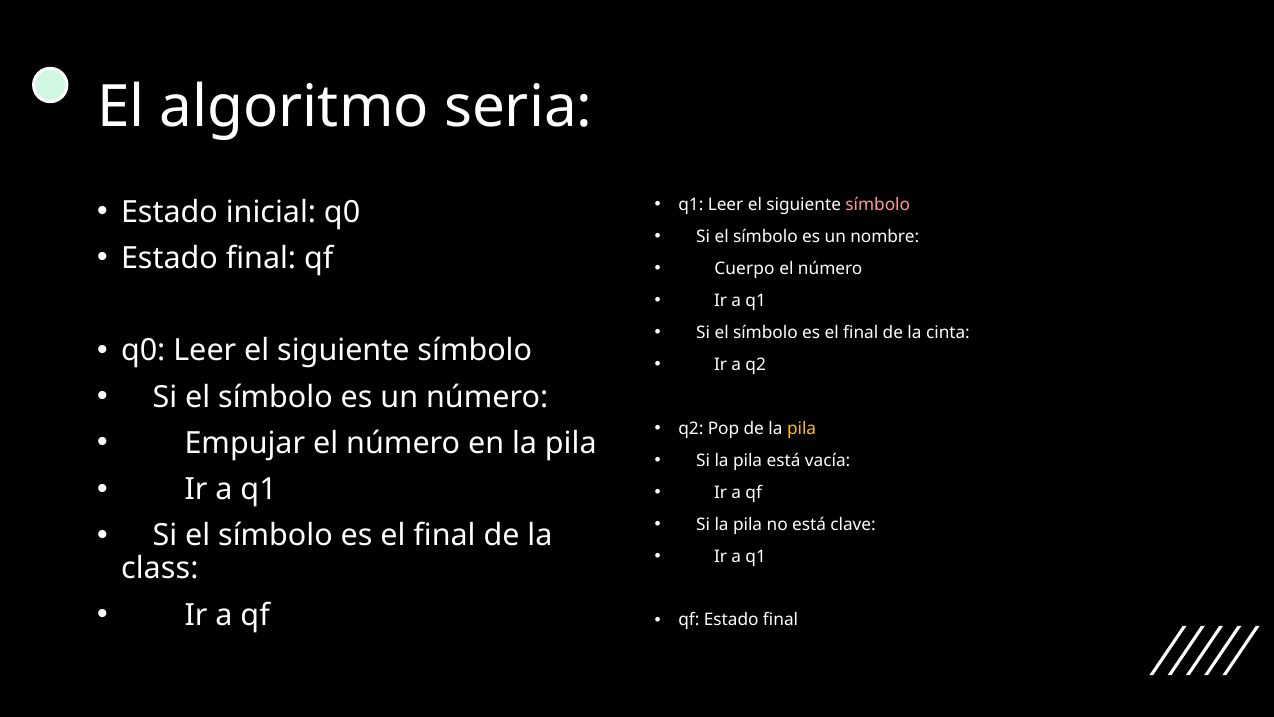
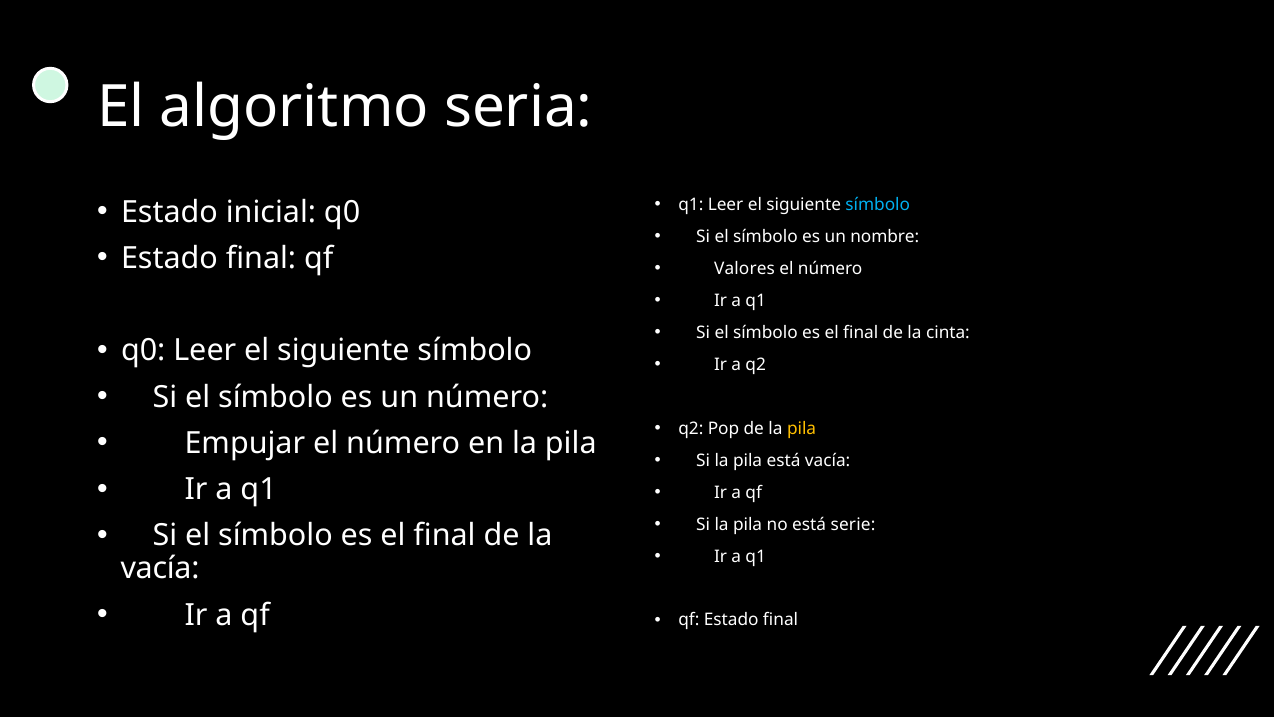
símbolo colour: pink -> light blue (878, 205)
Cuerpo: Cuerpo -> Valores (744, 269)
clave: clave -> serie (853, 524)
class: class -> vacía (160, 568)
